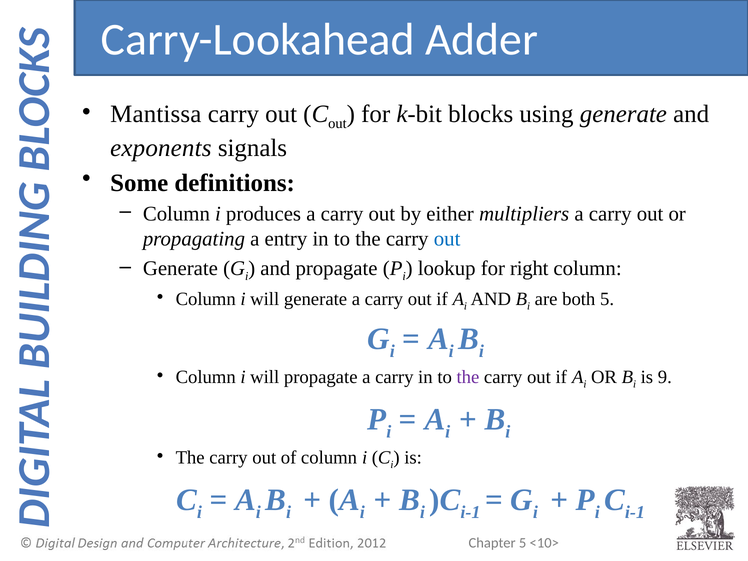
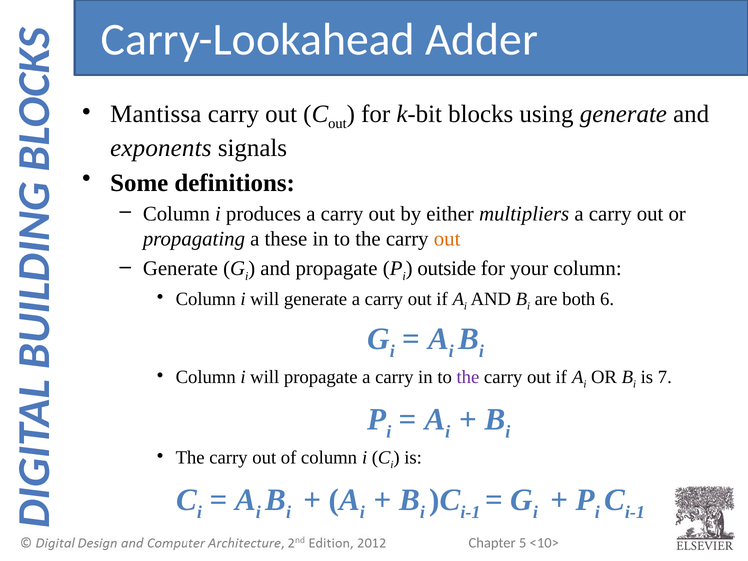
entry: entry -> these (286, 239)
out colour: blue -> orange (447, 239)
lookup: lookup -> outside (447, 268)
right: right -> your (529, 268)
both 5: 5 -> 6 (607, 299)
9: 9 -> 7 (665, 377)
